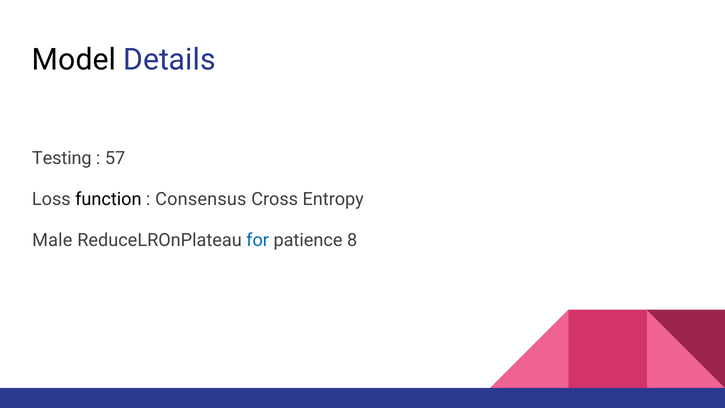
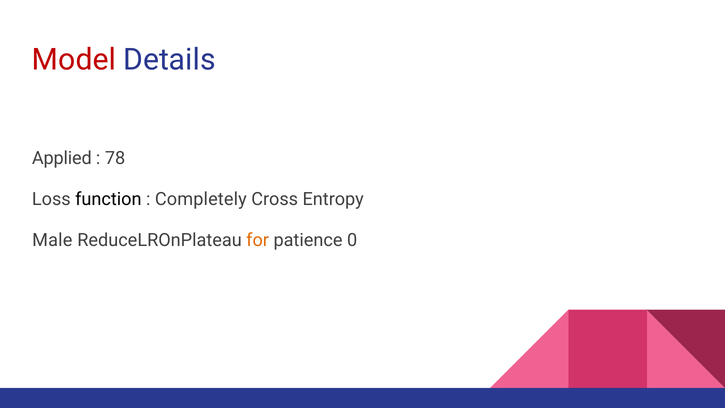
Model colour: black -> red (74, 60)
Testing: Testing -> Applied (62, 158)
57: 57 -> 78 (115, 158)
Consensus: Consensus -> Completely (201, 199)
for colour: blue -> orange (258, 240)
8: 8 -> 0 (352, 240)
